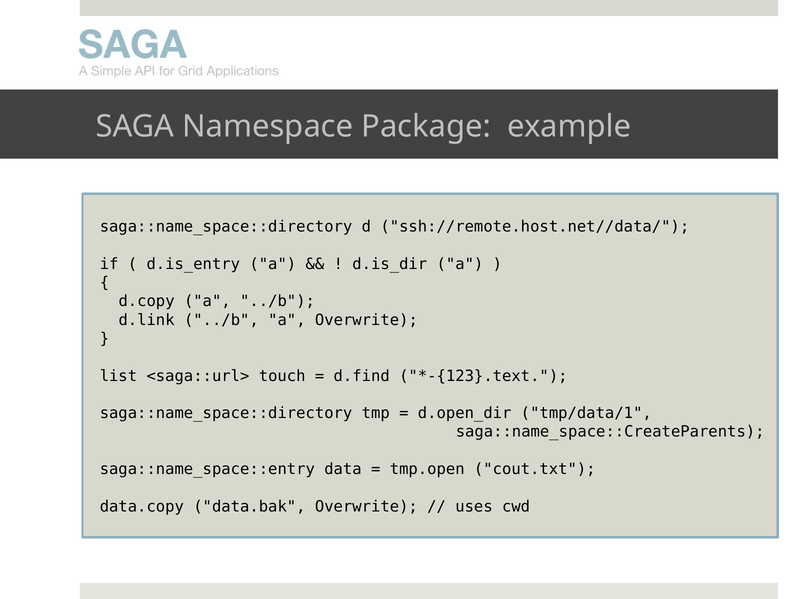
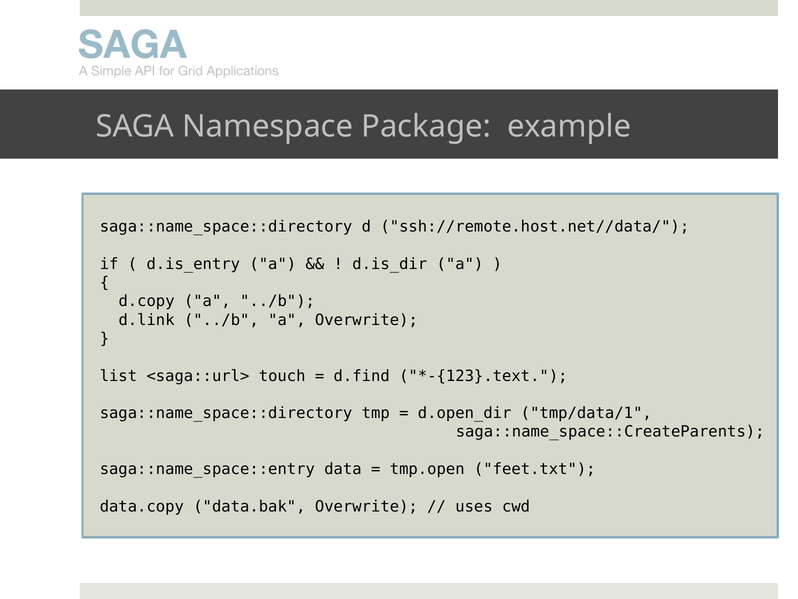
cout.txt: cout.txt -> feet.txt (535, 469)
